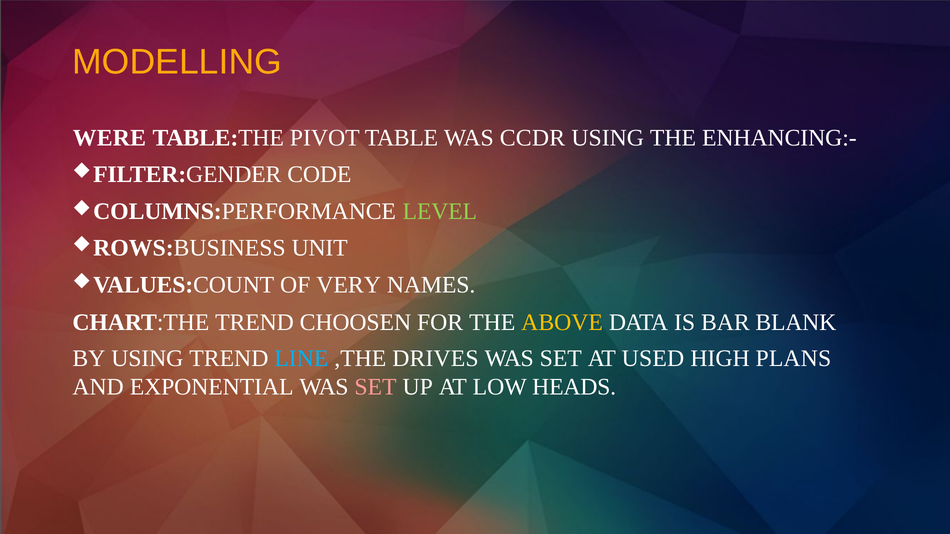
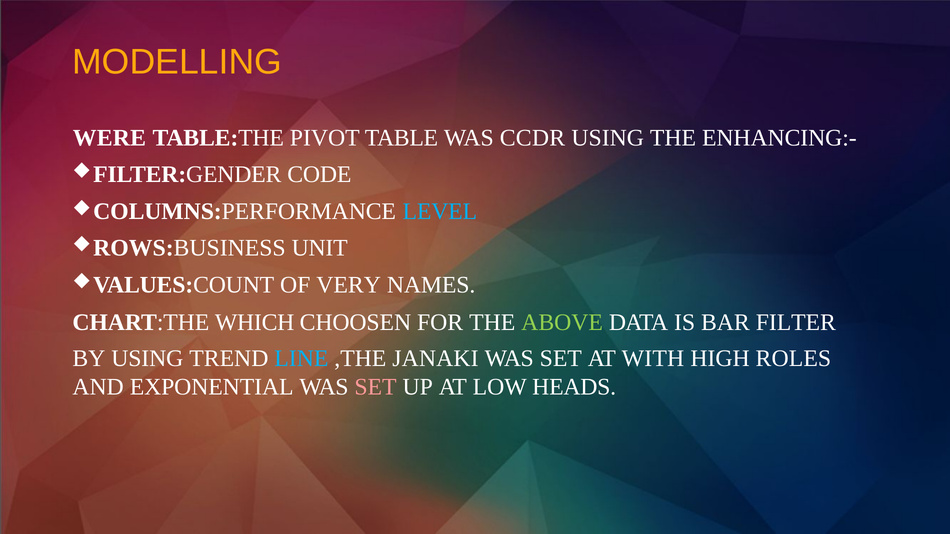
LEVEL colour: light green -> light blue (440, 212)
CHART:THE TREND: TREND -> WHICH (255, 322)
ABOVE colour: yellow -> light green (562, 322)
BLANK: BLANK -> FILTER (796, 322)
DRIVES: DRIVES -> JANAKI (435, 359)
USED: USED -> WITH (653, 359)
PLANS: PLANS -> ROLES (793, 359)
